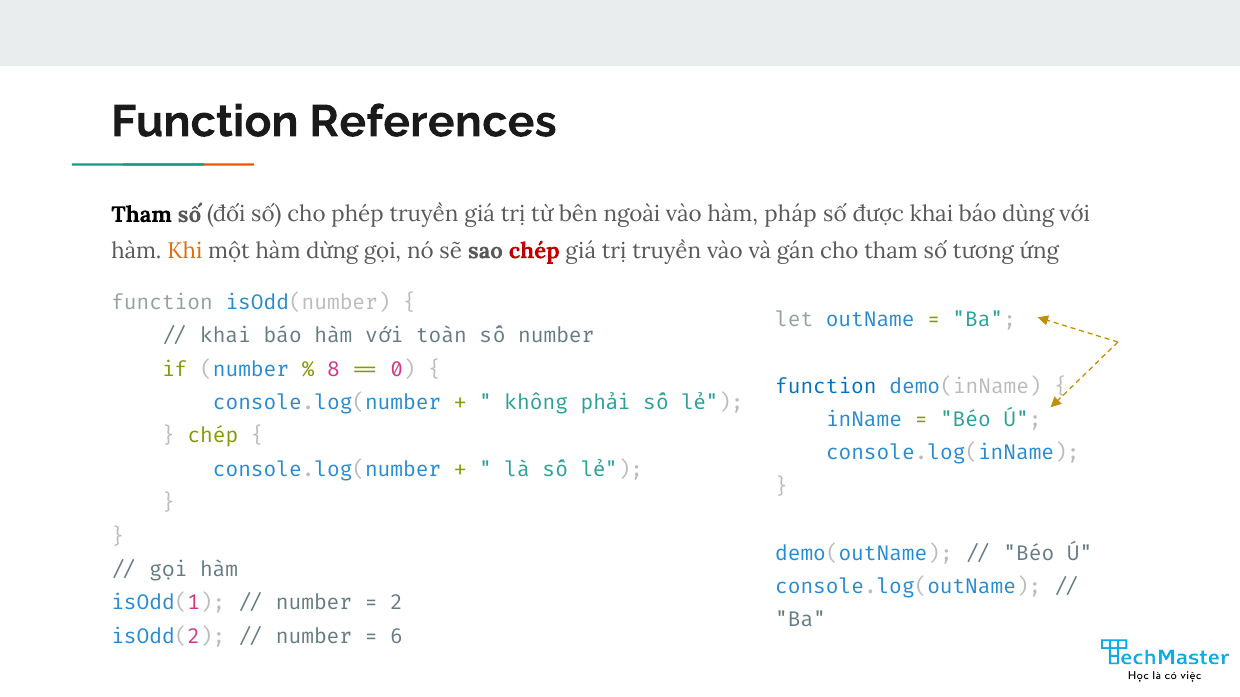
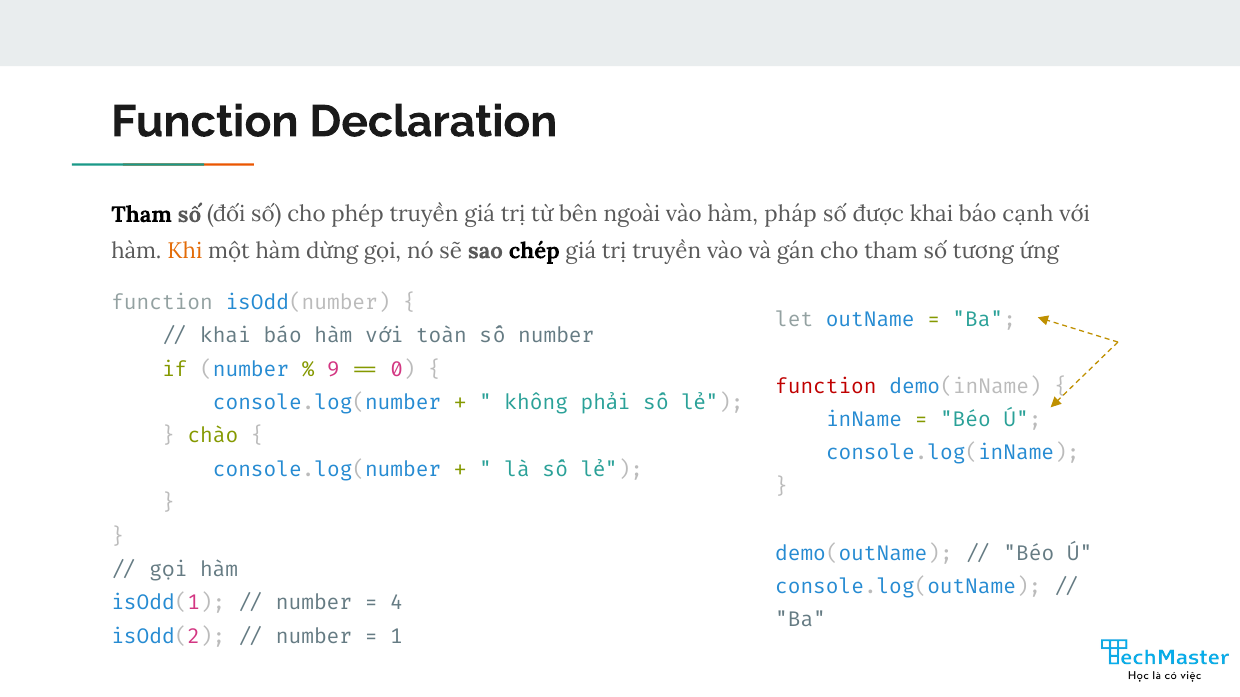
References: References -> Declaration (433, 122)
dùng: dùng -> cạnh (1028, 215)
chép colour: red -> black (534, 251)
8: 8 -> 9 (333, 369)
function colour: blue -> red (826, 387)
chép: chép -> chào (213, 436)
2: 2 -> 4 (397, 604)
6: 6 -> 1 (397, 637)
